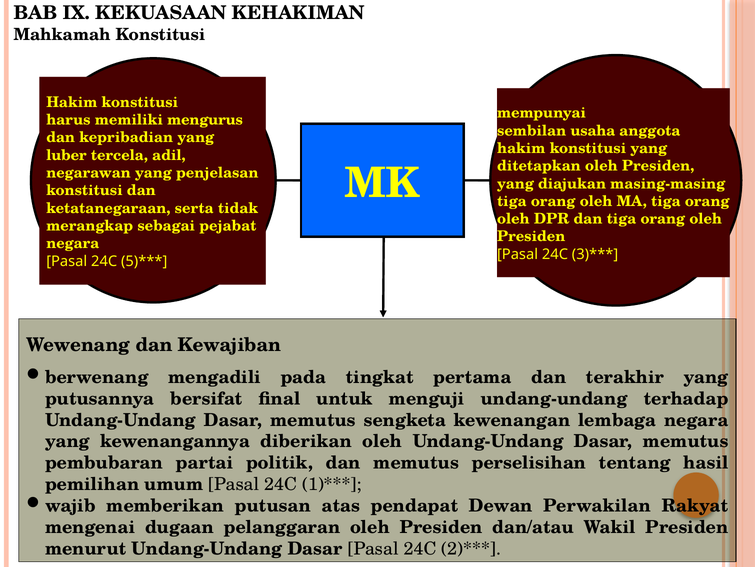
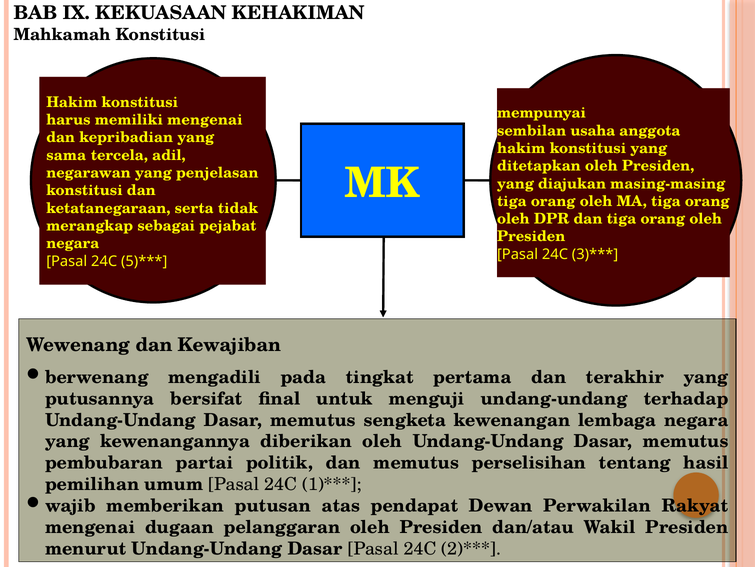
memiliki mengurus: mengurus -> mengenai (205, 120)
luber: luber -> sama (66, 155)
